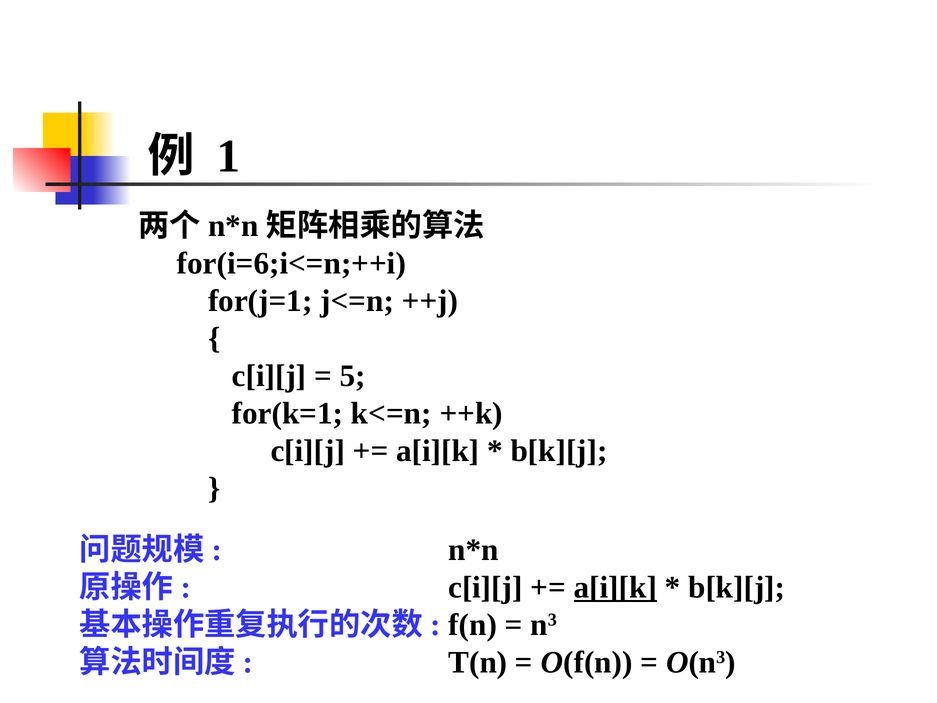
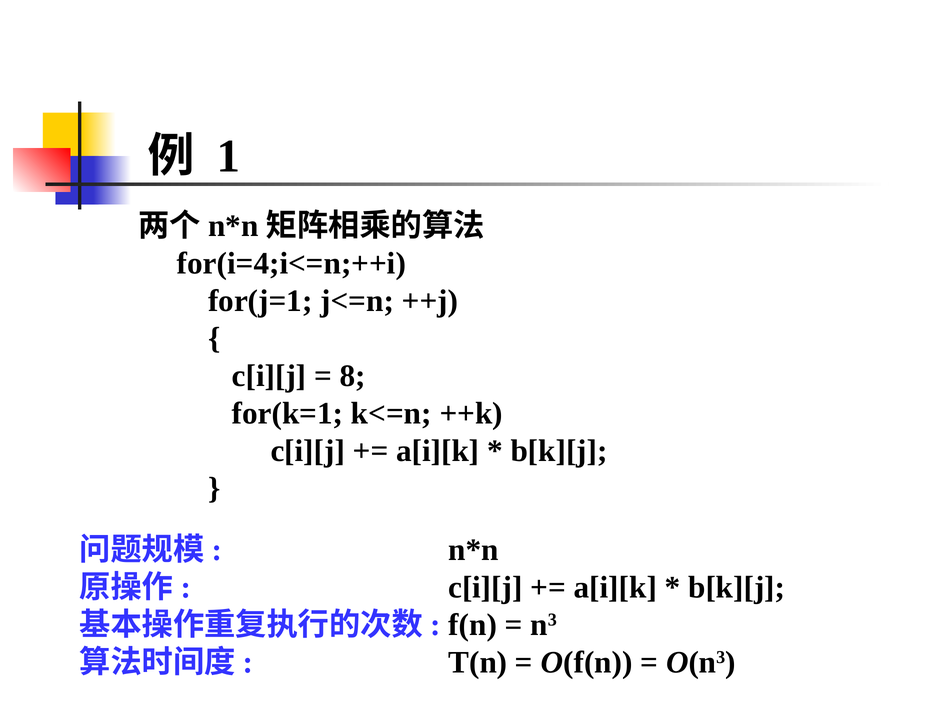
for(i=6;i<=n;++i: for(i=6;i<=n;++i -> for(i=4;i<=n;++i (291, 263)
5: 5 -> 8 (353, 376)
a[i][k underline: present -> none (615, 587)
